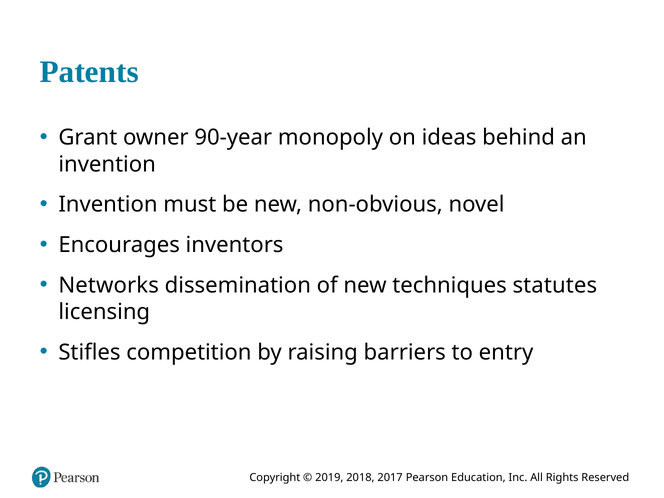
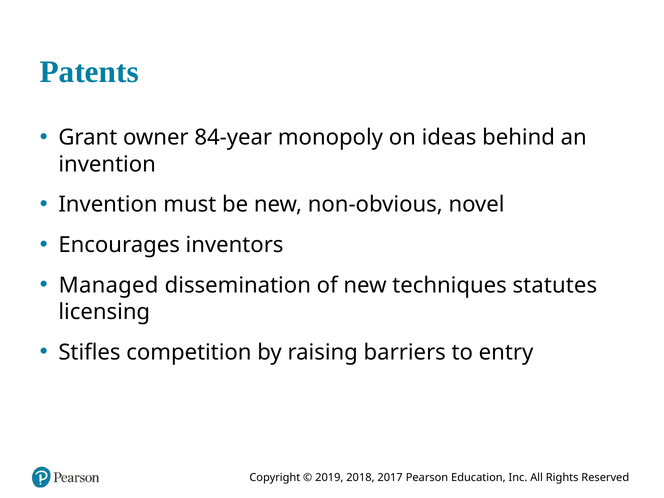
90-year: 90-year -> 84-year (233, 138)
Networks: Networks -> Managed (109, 285)
